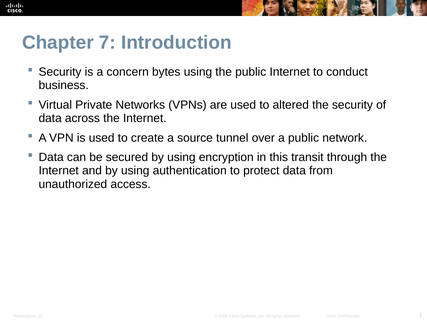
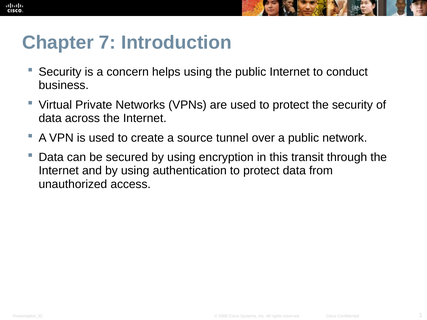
bytes: bytes -> helps (166, 72)
used to altered: altered -> protect (291, 105)
